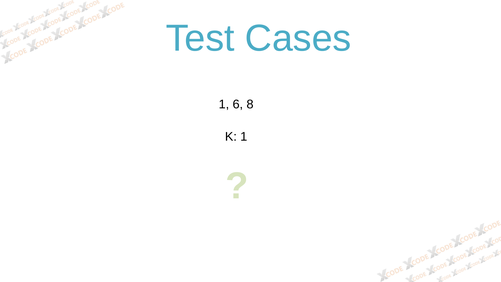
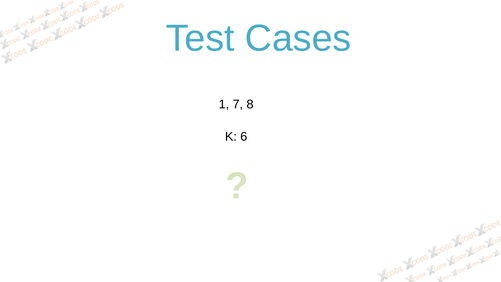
6: 6 -> 7 (238, 104)
K 1: 1 -> 6 (244, 137)
